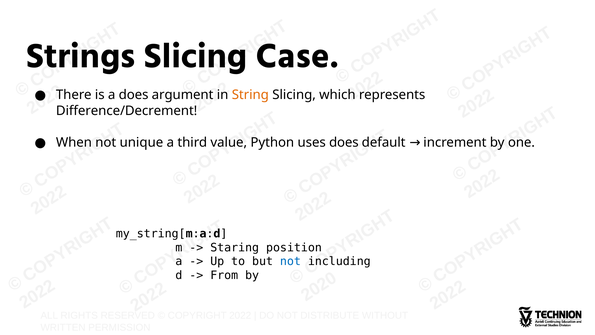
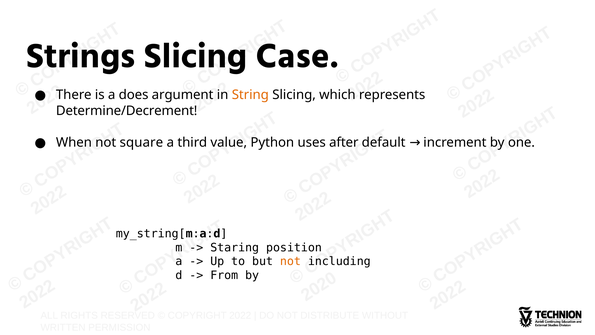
Difference/Decrement: Difference/Decrement -> Determine/Decrement (127, 111)
unique: unique -> square (141, 142)
uses does: does -> after (344, 142)
not colour: blue -> orange (290, 261)
